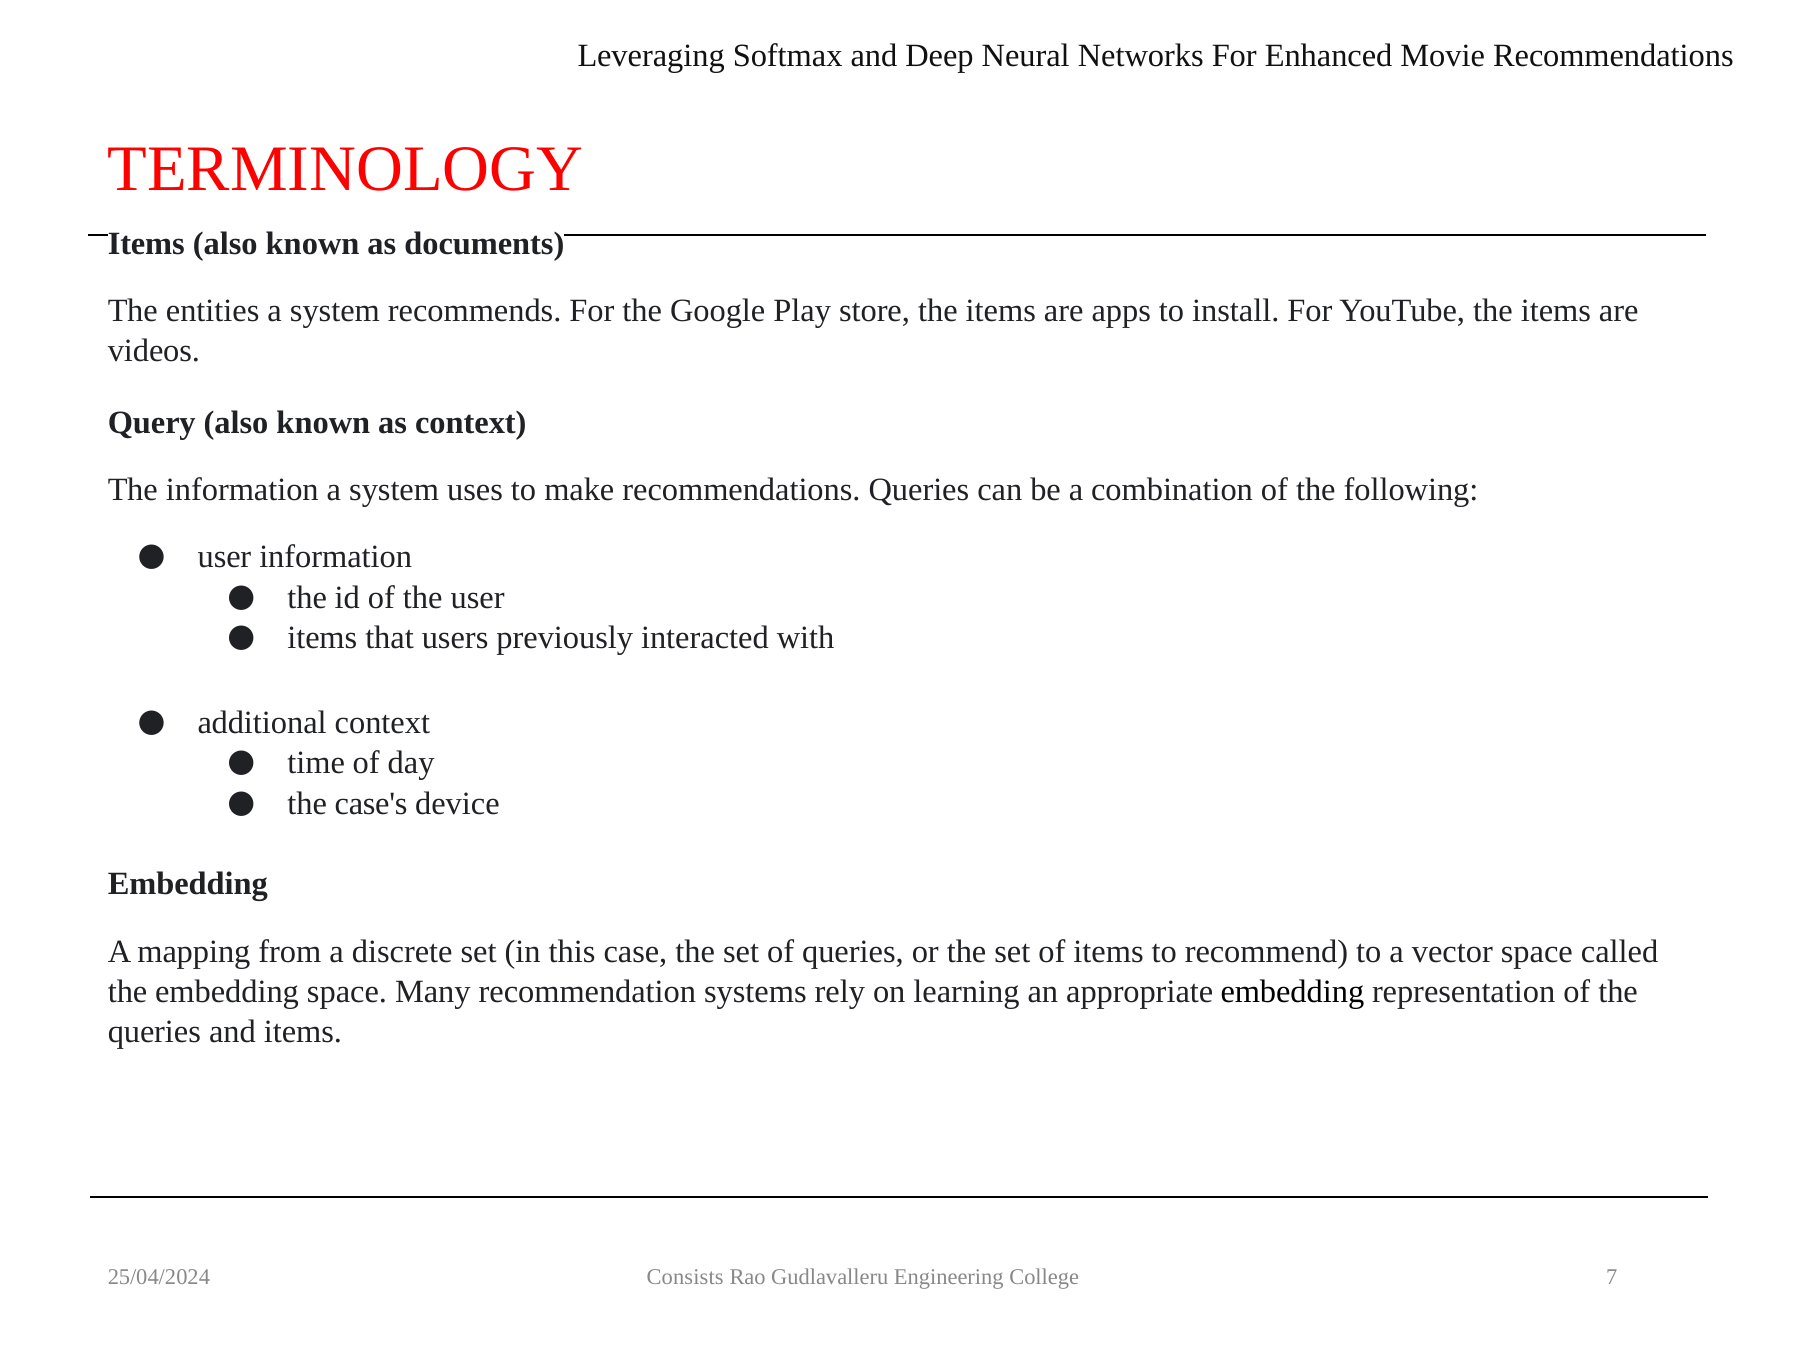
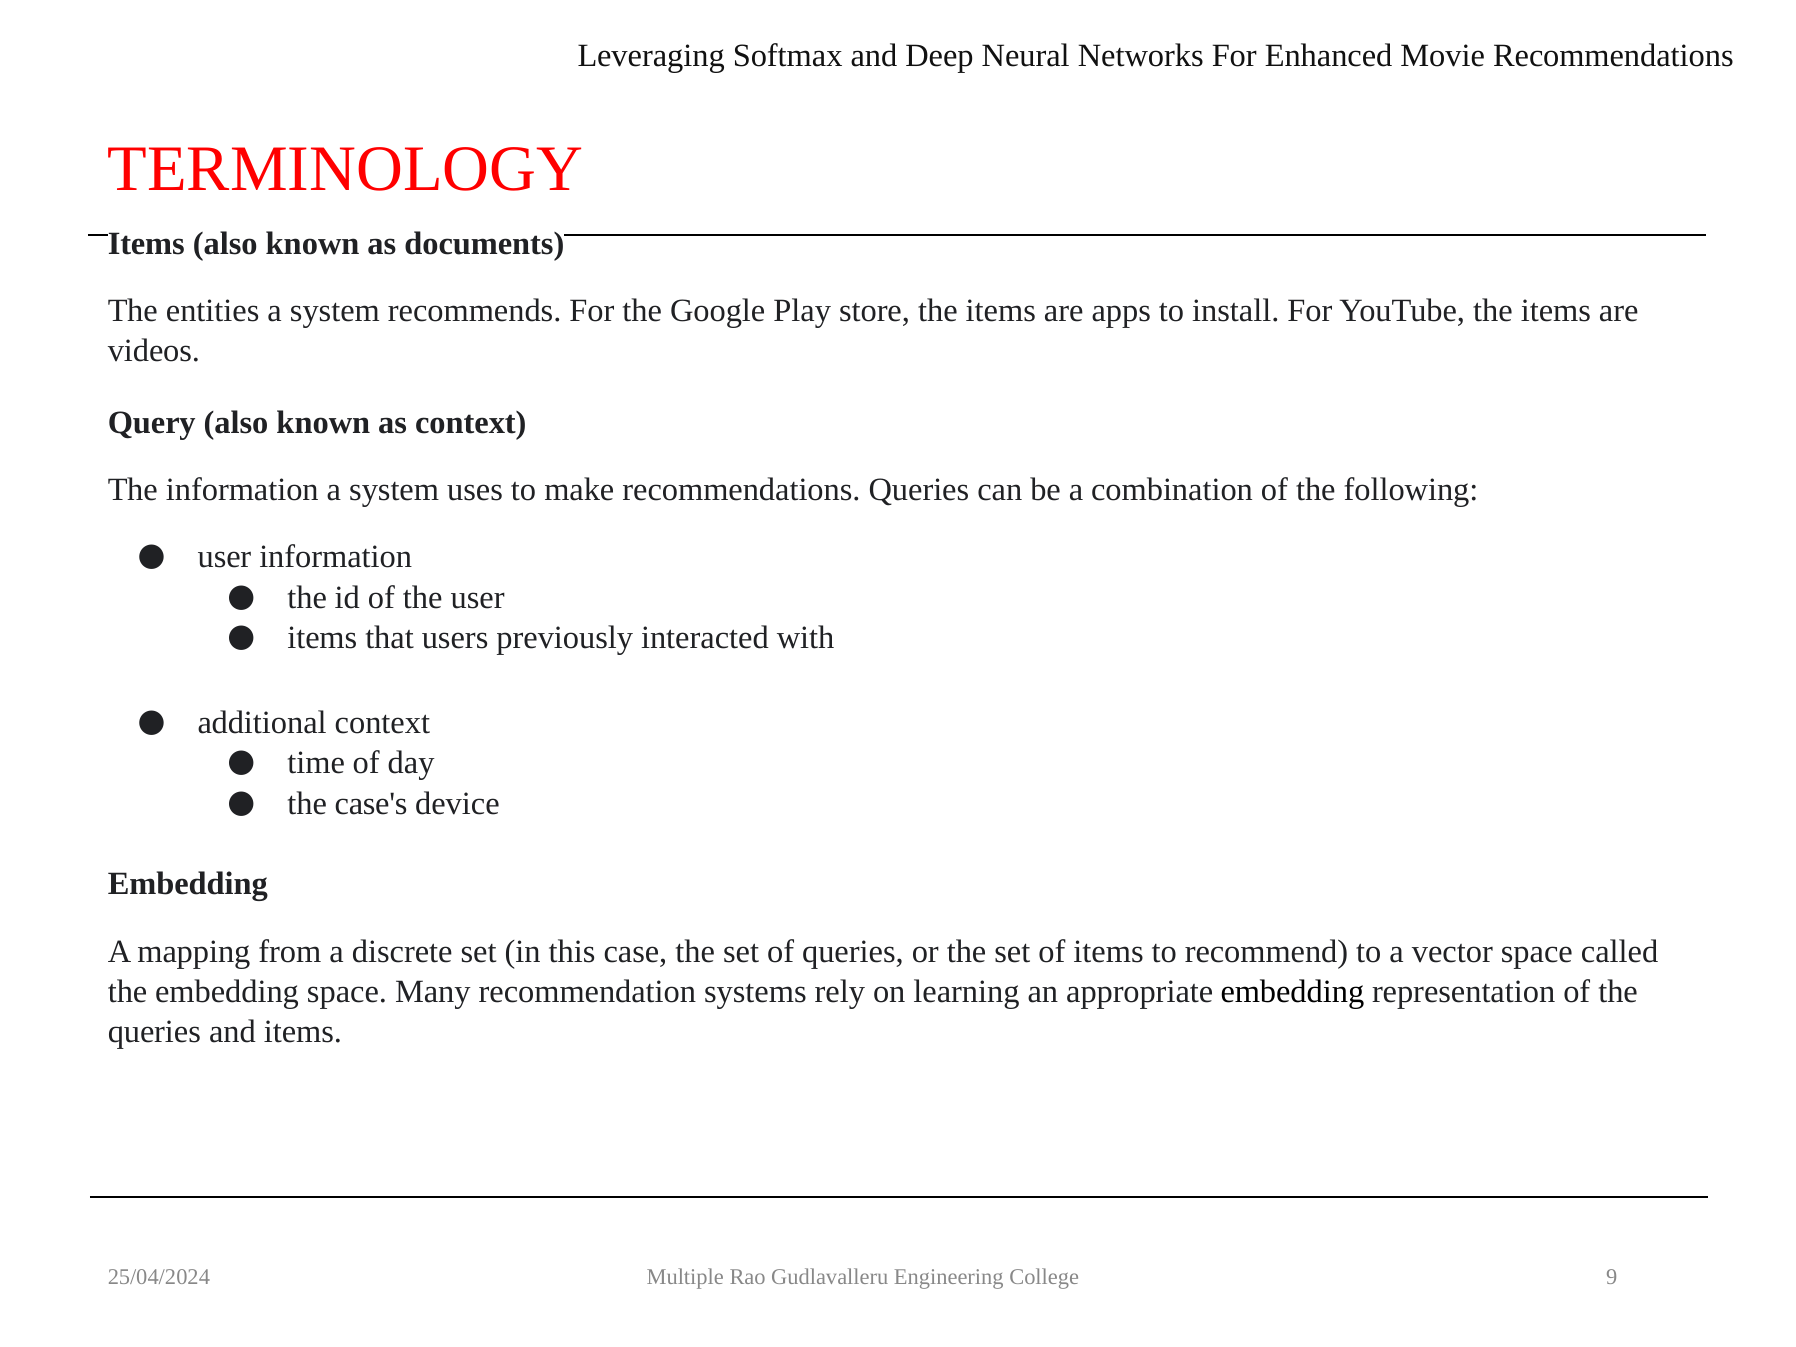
Consists: Consists -> Multiple (685, 1277)
7: 7 -> 9 (1612, 1277)
